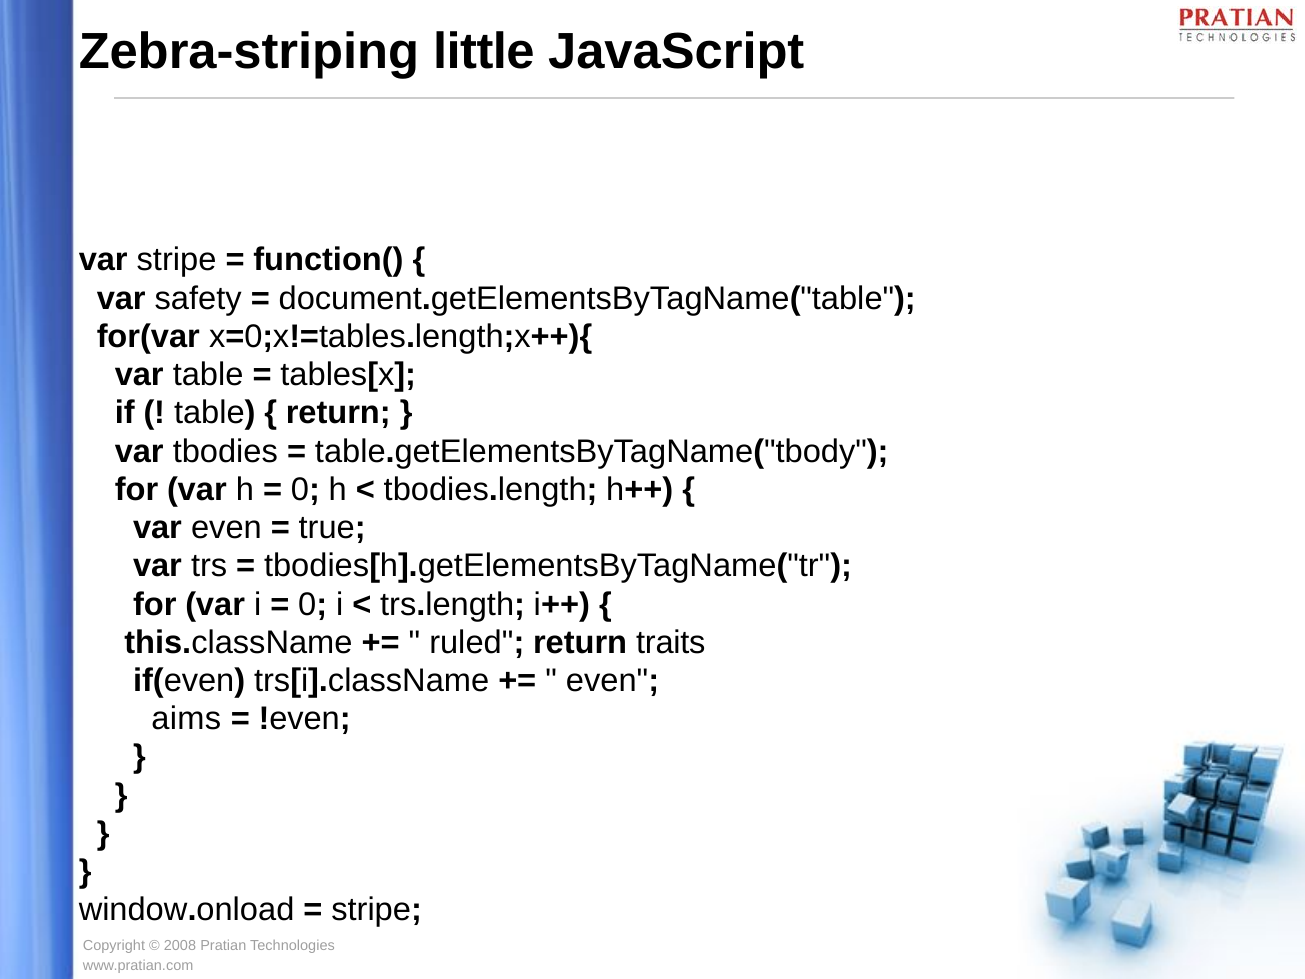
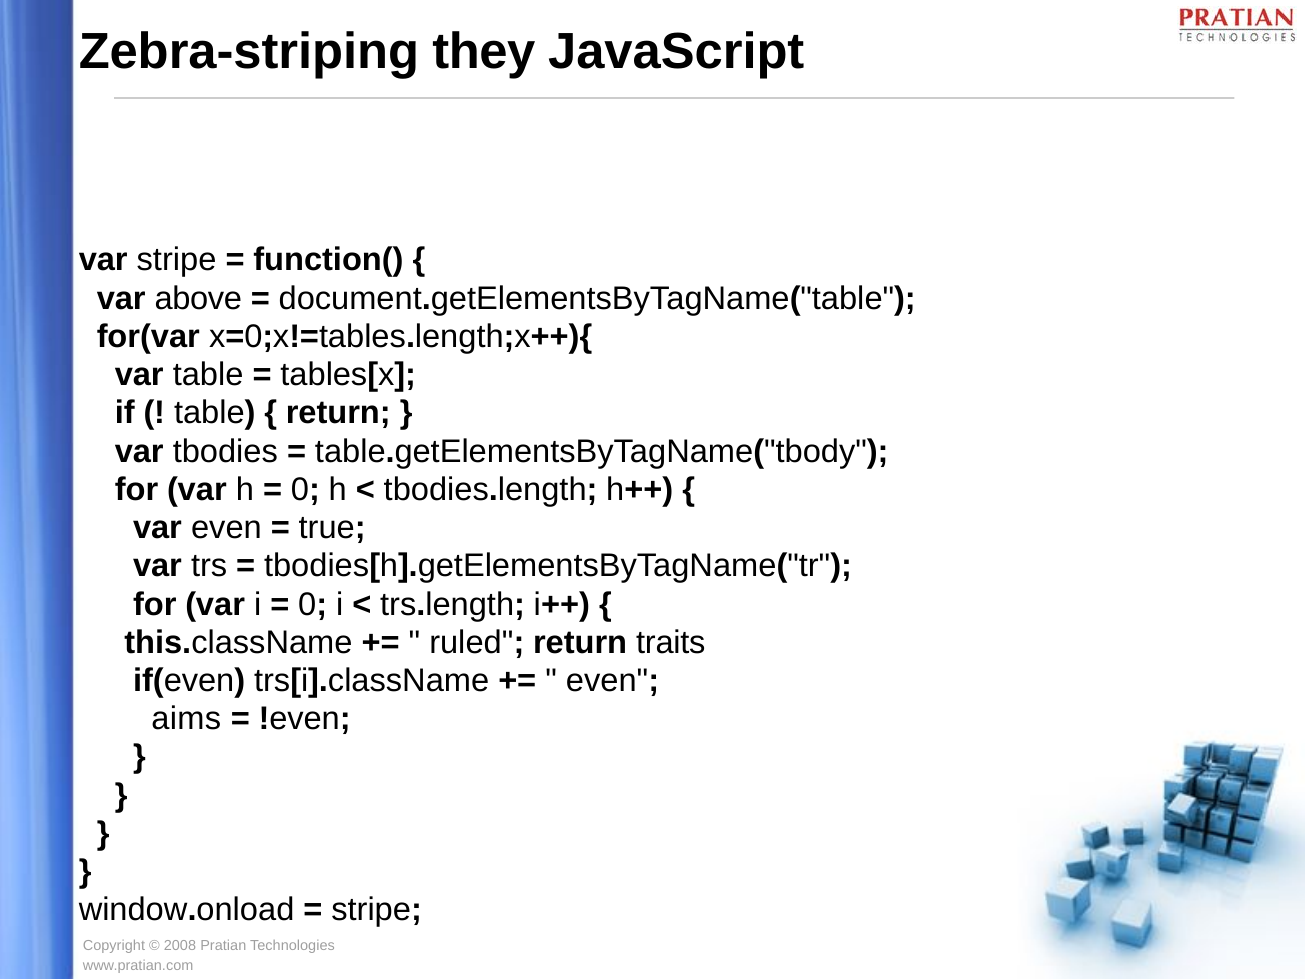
little: little -> they (484, 52)
safety: safety -> above (198, 298)
